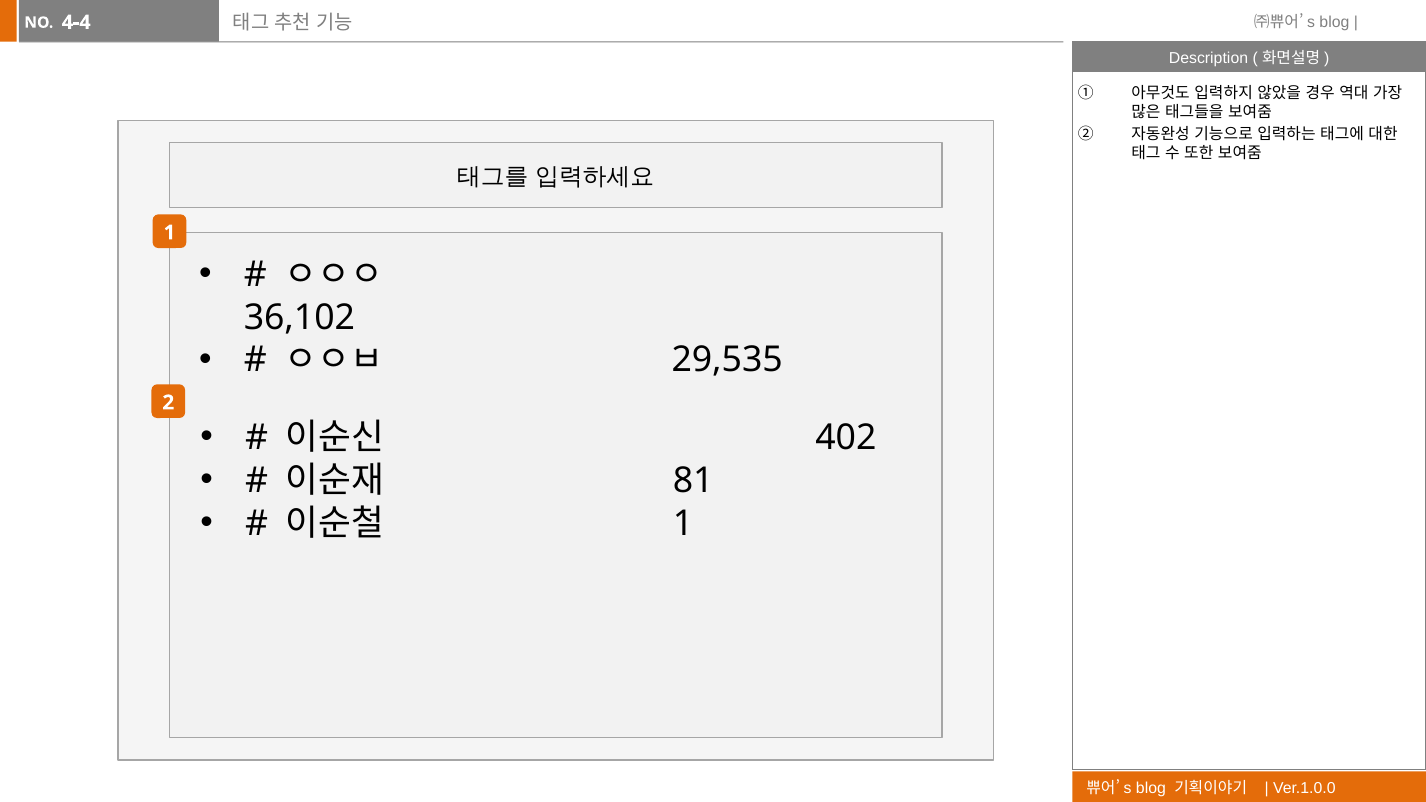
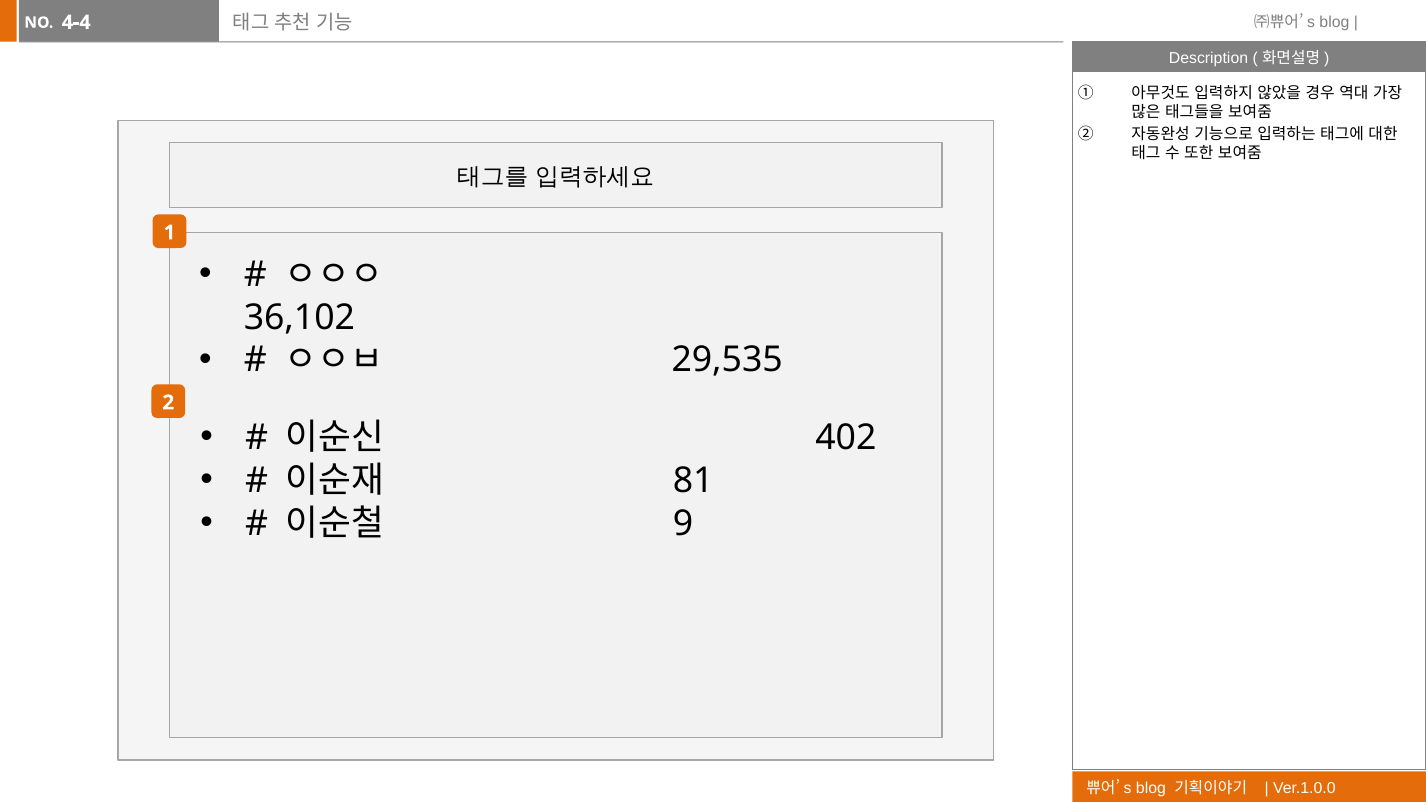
1: 1 -> 9 (683, 523)
